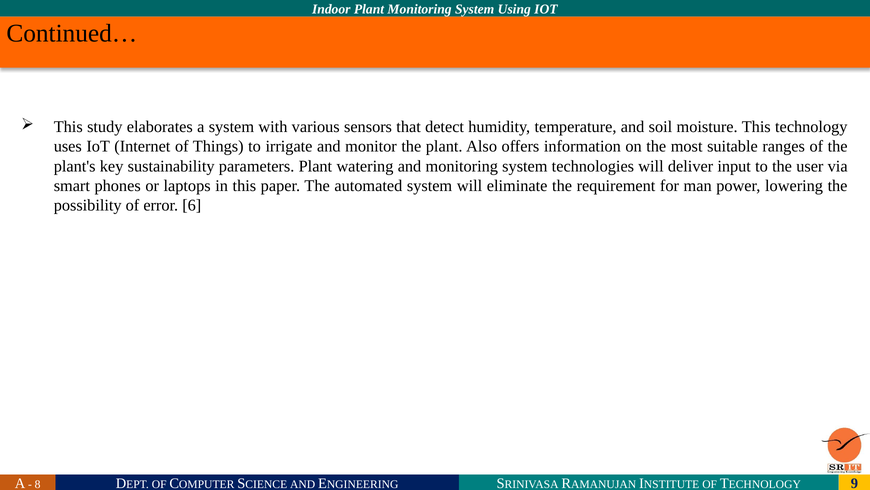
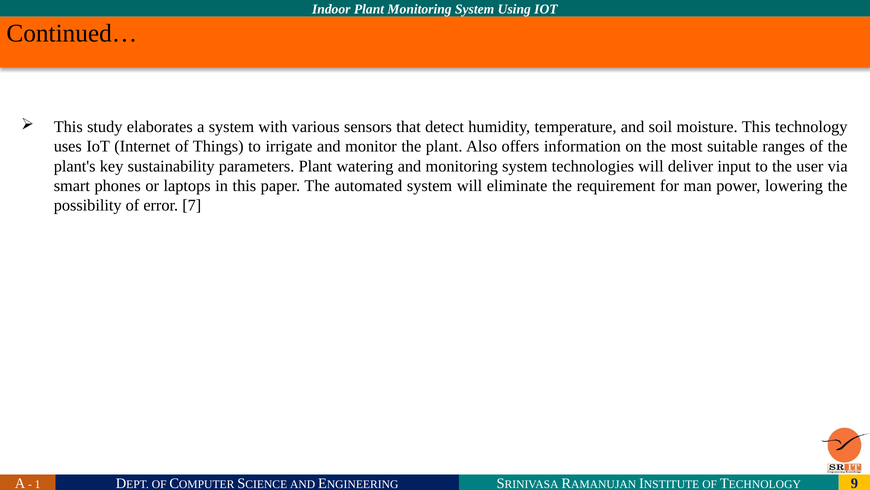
6: 6 -> 7 (192, 205)
8: 8 -> 1 (38, 484)
